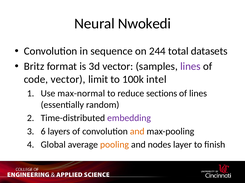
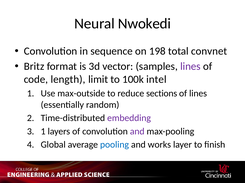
244: 244 -> 198 (157, 51)
datasets: datasets -> convnet (209, 51)
code vector: vector -> length (68, 80)
max-normal: max-normal -> max-outside (81, 94)
6: 6 -> 1 (43, 132)
and colour: orange -> purple (137, 132)
pooling colour: orange -> blue (115, 145)
nodes: nodes -> works (159, 145)
